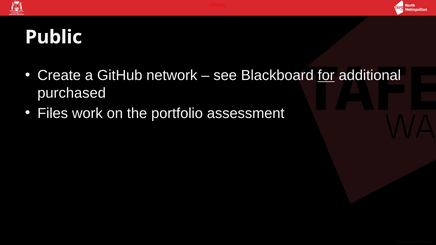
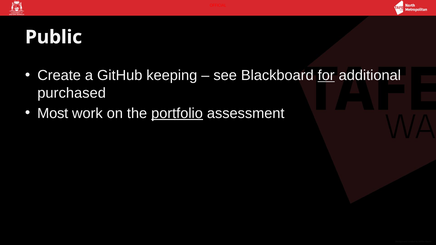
network: network -> keeping (172, 76)
Files: Files -> Most (53, 113)
portfolio underline: none -> present (177, 113)
